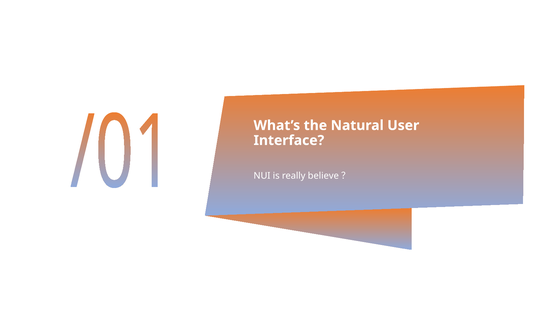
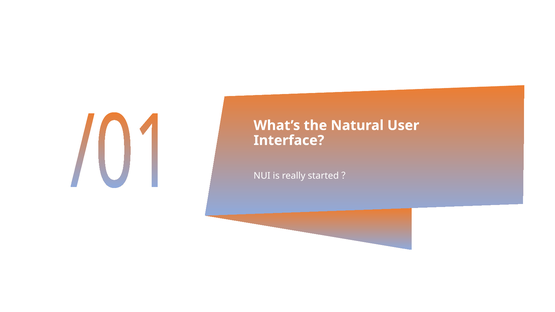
believe: believe -> started (323, 176)
